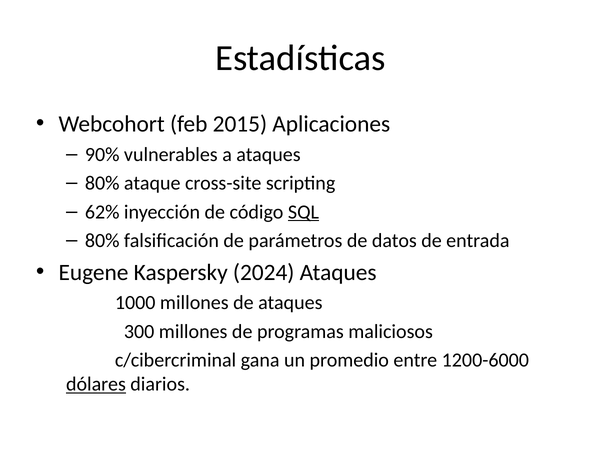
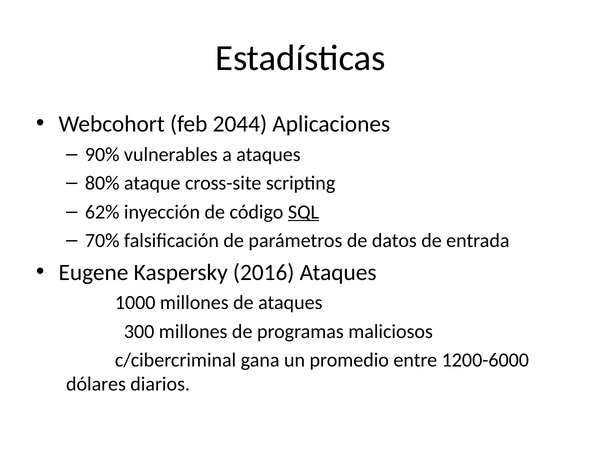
2015: 2015 -> 2044 (240, 124)
80%: 80% -> 70% (102, 241)
2024: 2024 -> 2016 (264, 272)
dólares underline: present -> none (96, 384)
